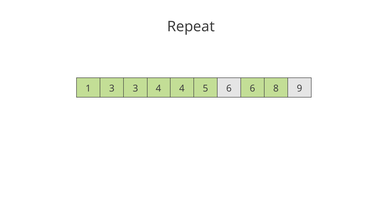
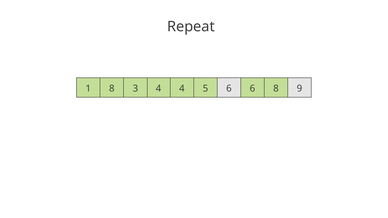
1 3: 3 -> 8 (112, 89)
